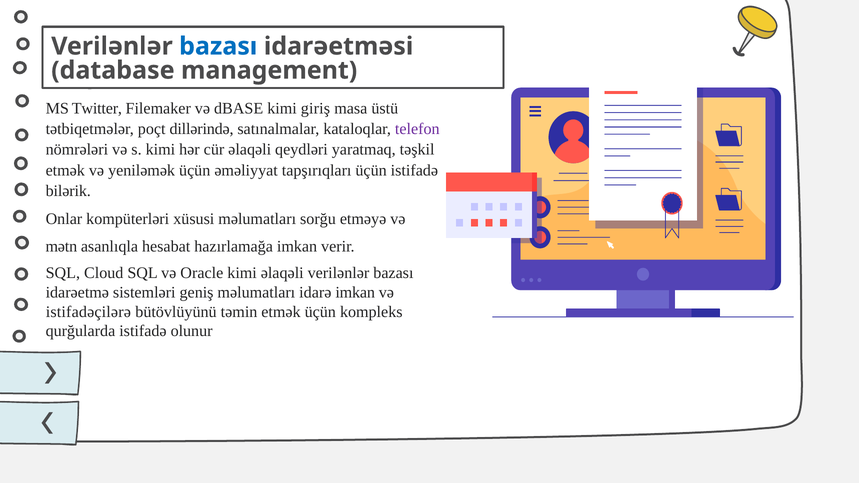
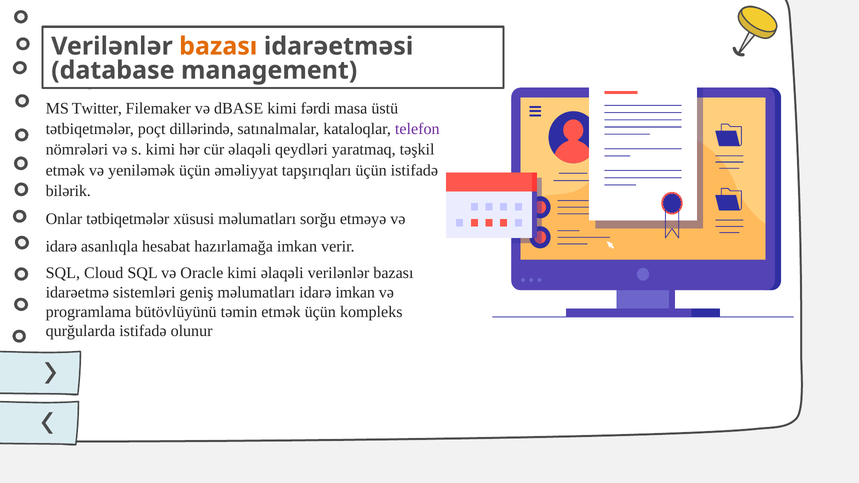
bazası colour: blue -> orange (218, 46)
giriş: giriş -> fərdi (316, 108)
Onlar kompüterləri: kompüterləri -> tətbiqetmələr (128, 219)
mətn: mətn -> idarə (61, 247)
istifadəçilərə: istifadəçilərə -> programlama (88, 312)
